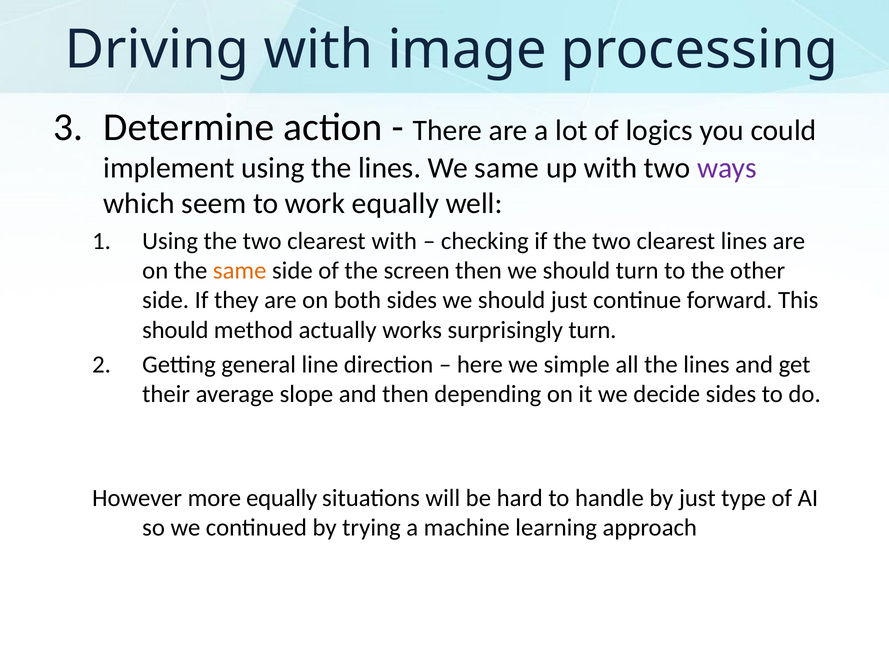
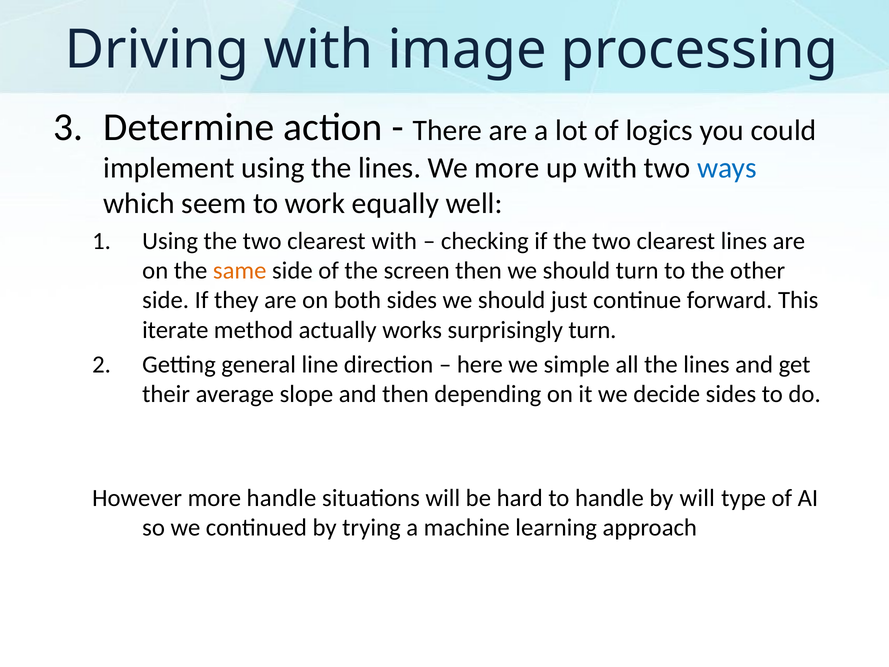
We same: same -> more (507, 168)
ways colour: purple -> blue (727, 168)
should: should -> iterate (175, 330)
more equally: equally -> handle (282, 498)
by just: just -> will (697, 498)
